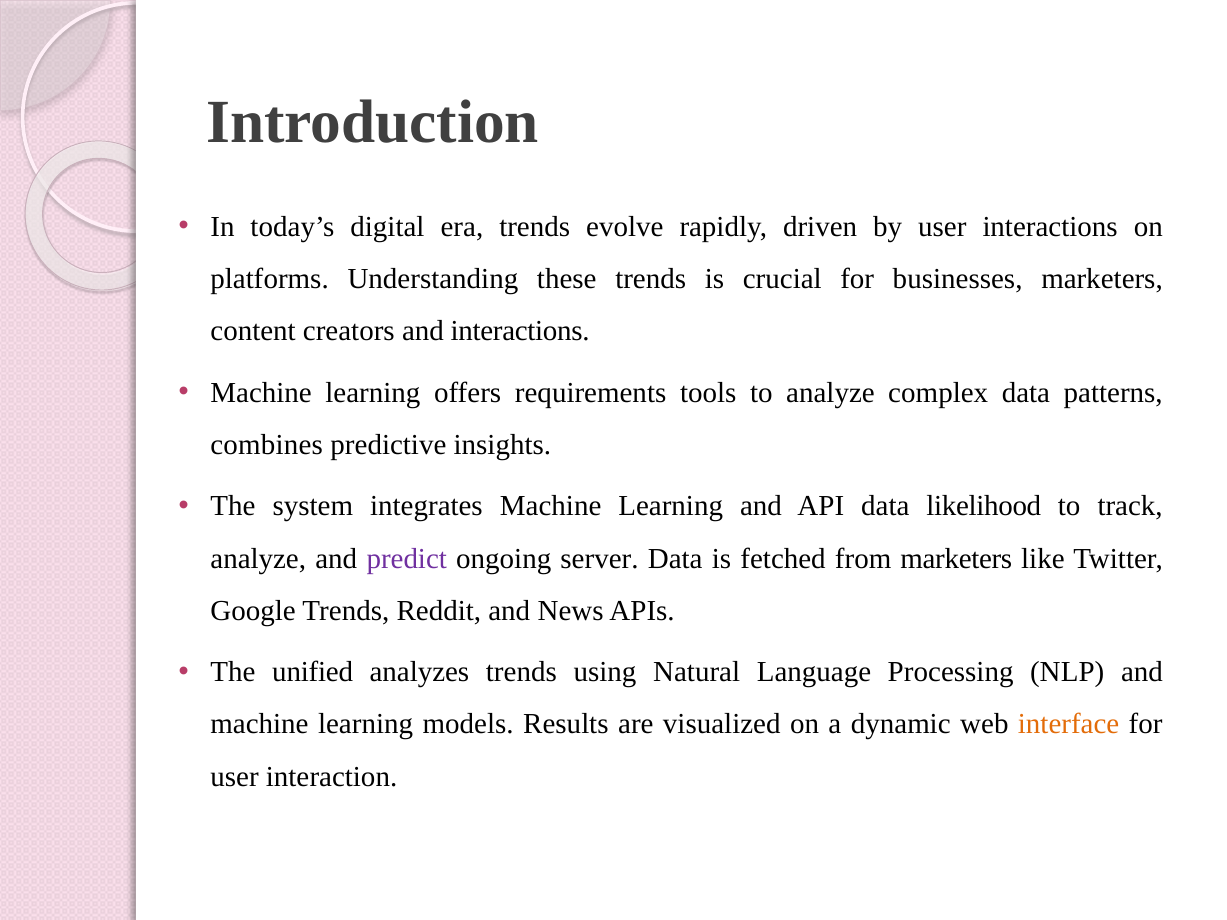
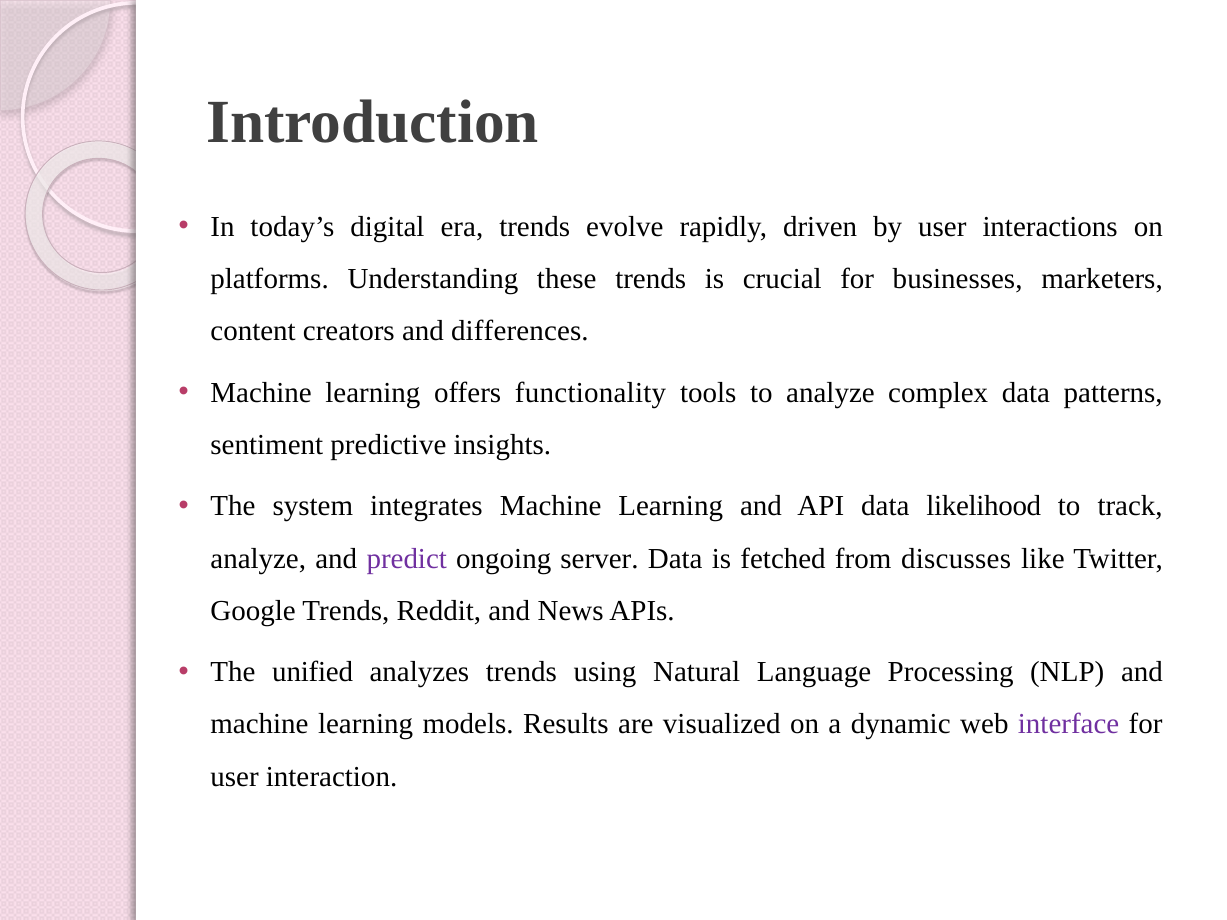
and interactions: interactions -> differences (520, 331)
requirements: requirements -> functionality (591, 393)
combines: combines -> sentiment (267, 445)
from marketers: marketers -> discusses (956, 559)
interface colour: orange -> purple (1069, 725)
